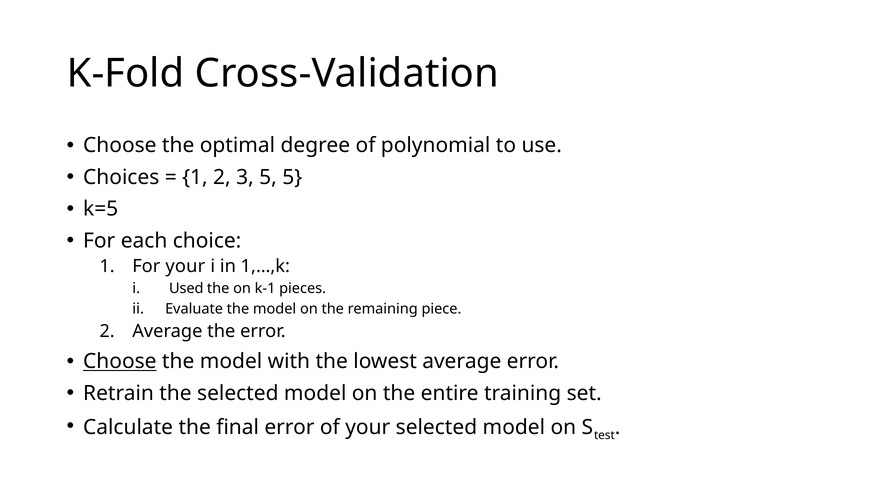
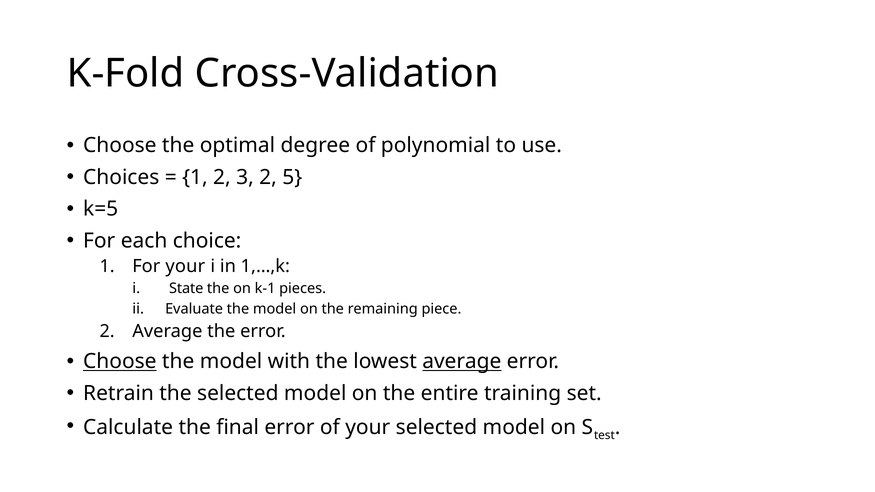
3 5: 5 -> 2 (268, 177)
Used: Used -> State (186, 289)
average underline: none -> present (462, 362)
